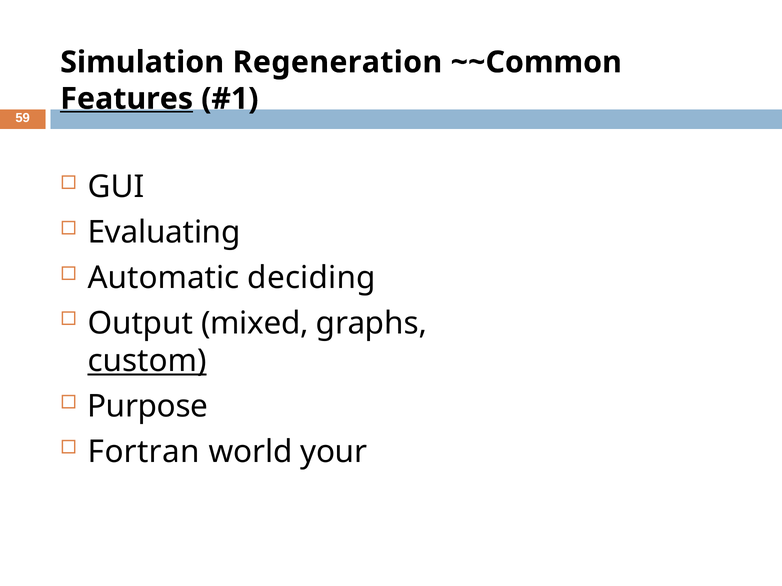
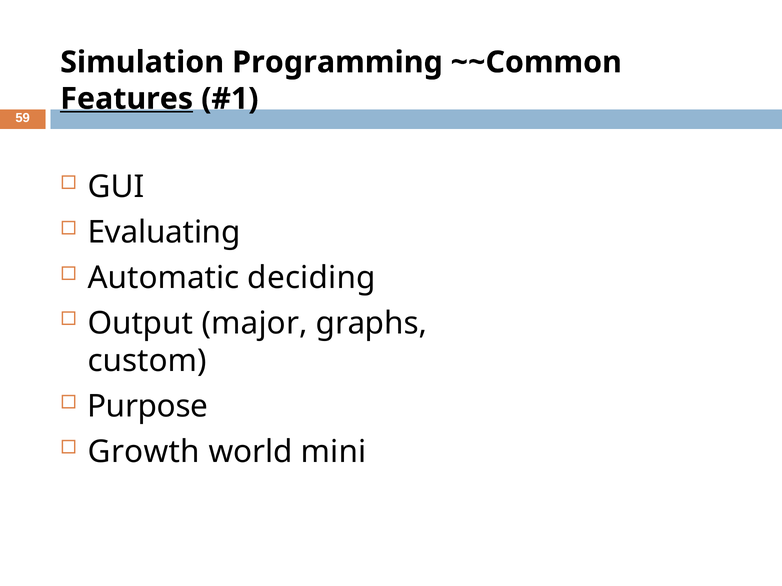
Regeneration: Regeneration -> Programming (337, 62)
mixed: mixed -> major (255, 323)
custom underline: present -> none (147, 361)
Fortran: Fortran -> Growth (144, 452)
your: your -> mini (333, 452)
